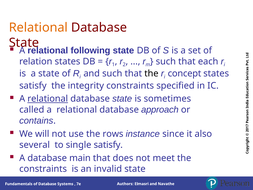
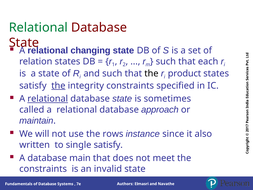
Relational colour: orange -> green (38, 28)
following: following -> changing (90, 50)
concept: concept -> product (184, 73)
the underline: none -> present (58, 85)
contains: contains -> maintain (36, 121)
several: several -> written (35, 145)
